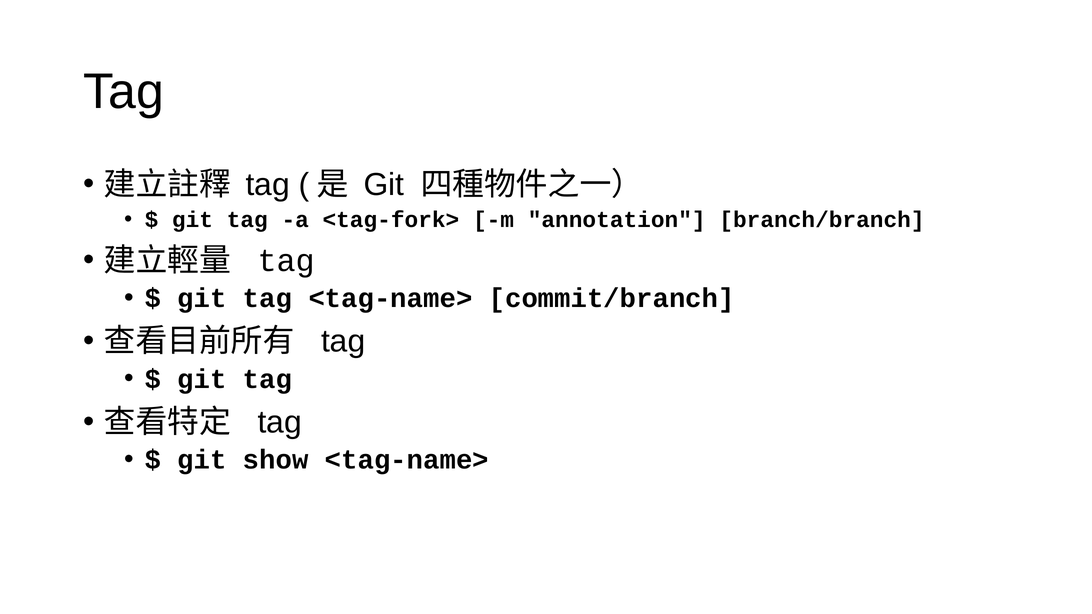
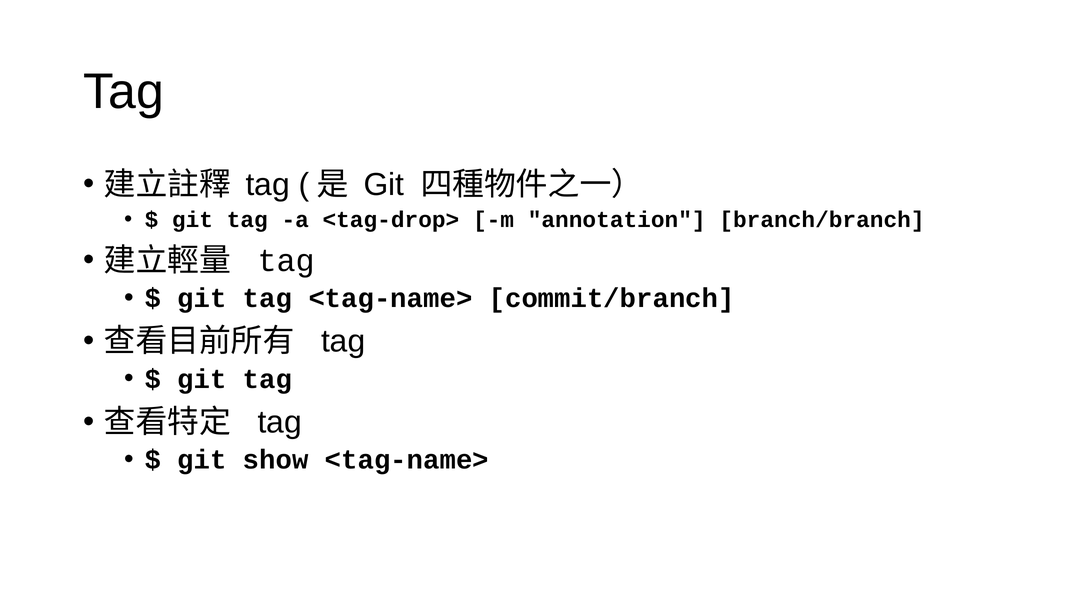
<tag-fork>: <tag-fork> -> <tag-drop> (391, 220)
